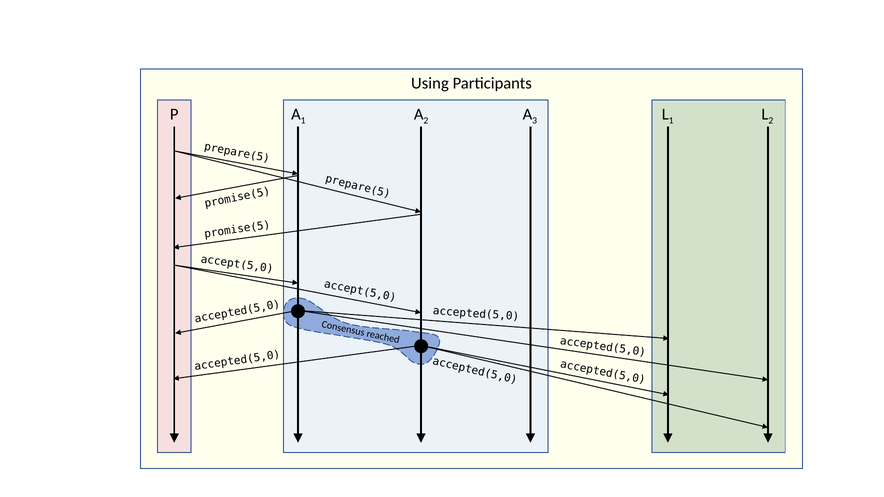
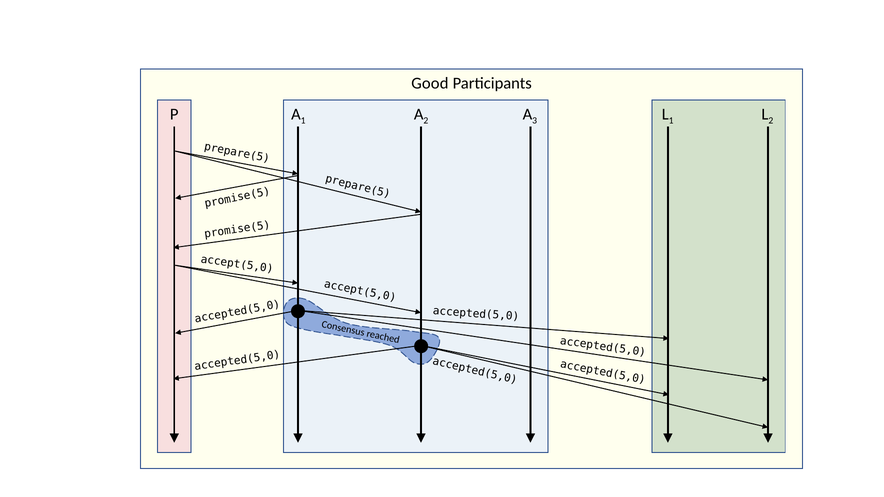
Using: Using -> Good (430, 83)
